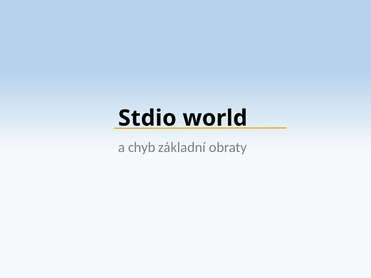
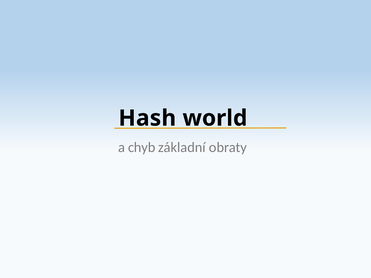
Stdio: Stdio -> Hash (147, 118)
